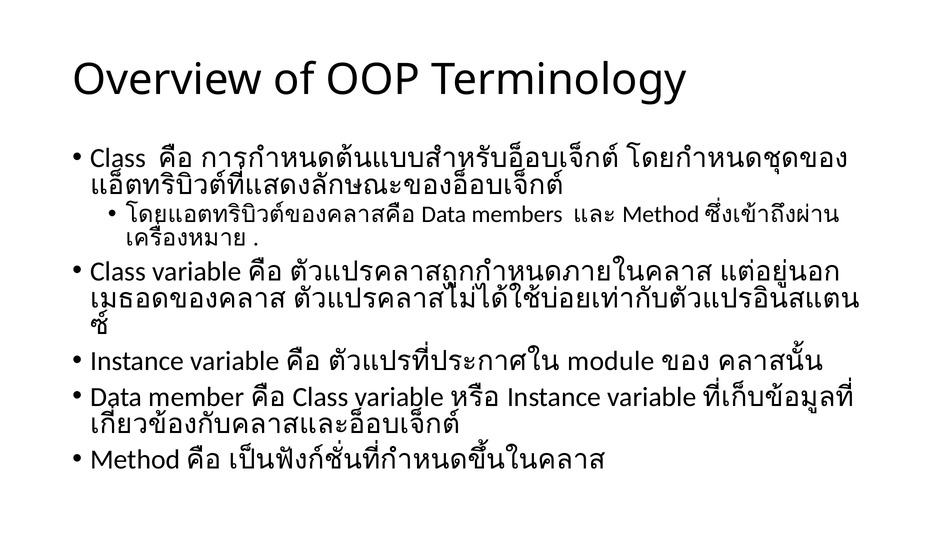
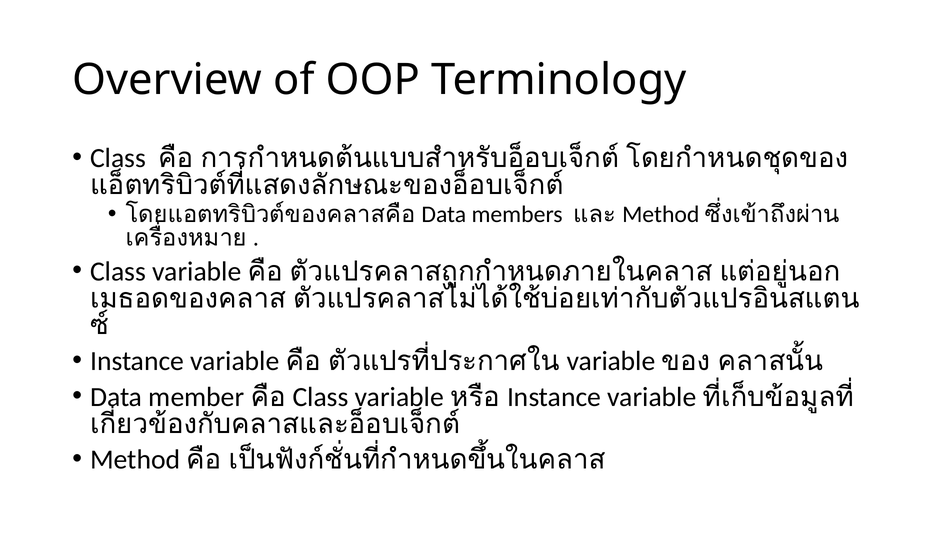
module: module -> variable (611, 361)
